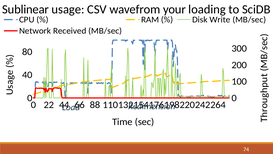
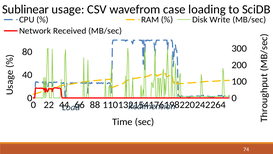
your: your -> case (174, 9)
